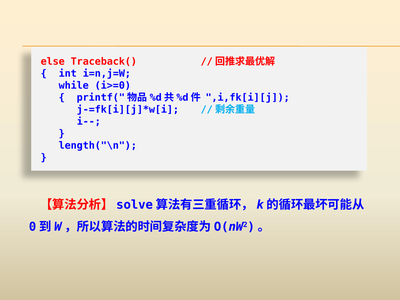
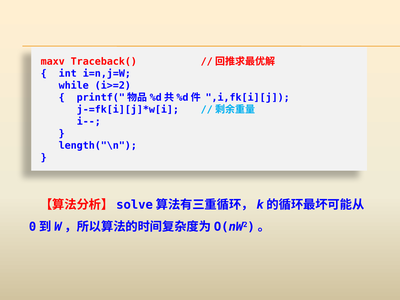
else: else -> maxv (53, 61)
i>=0: i>=0 -> i>=2 (113, 85)
